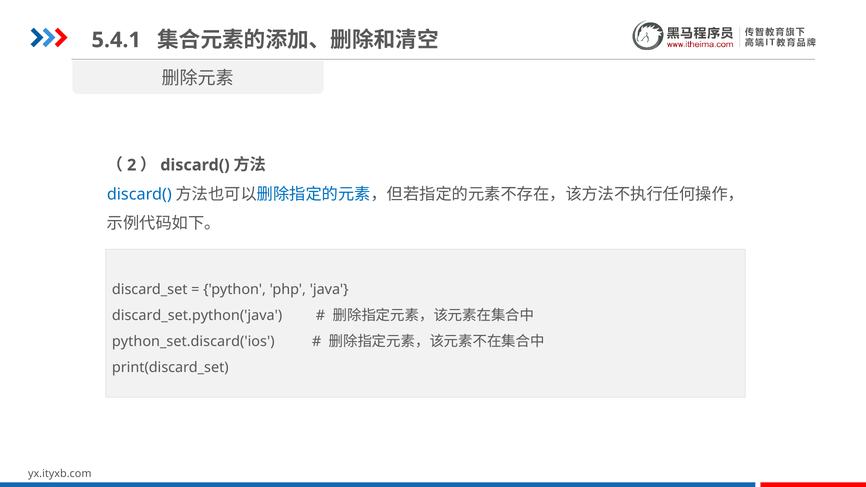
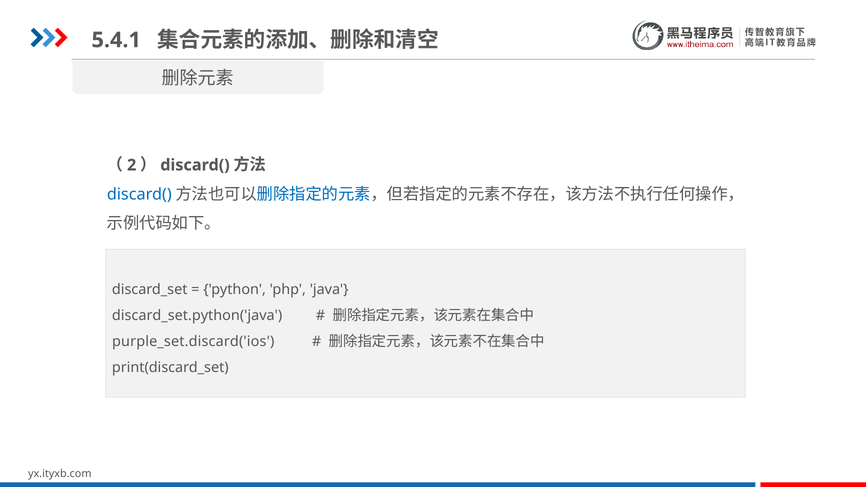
python_set.discard('ios: python_set.discard('ios -> purple_set.discard('ios (193, 342)
